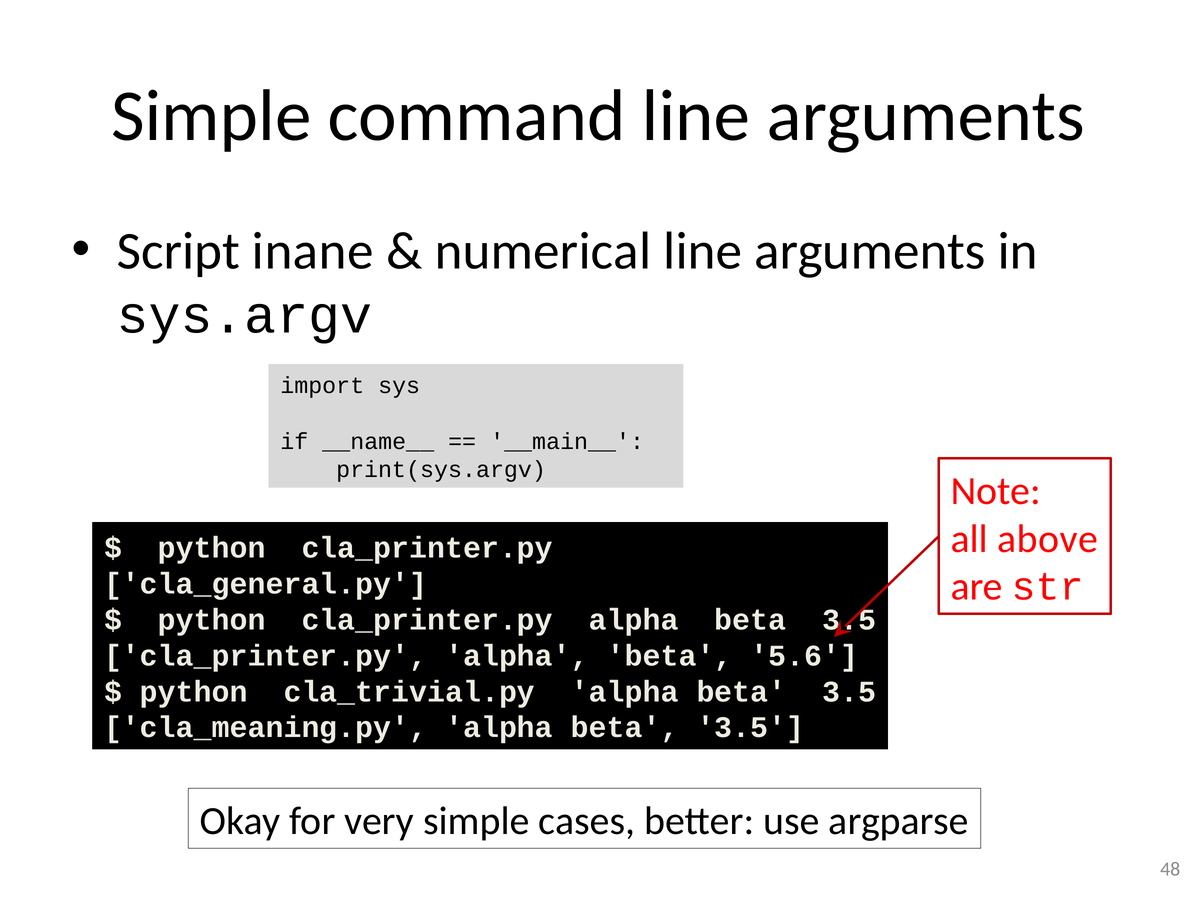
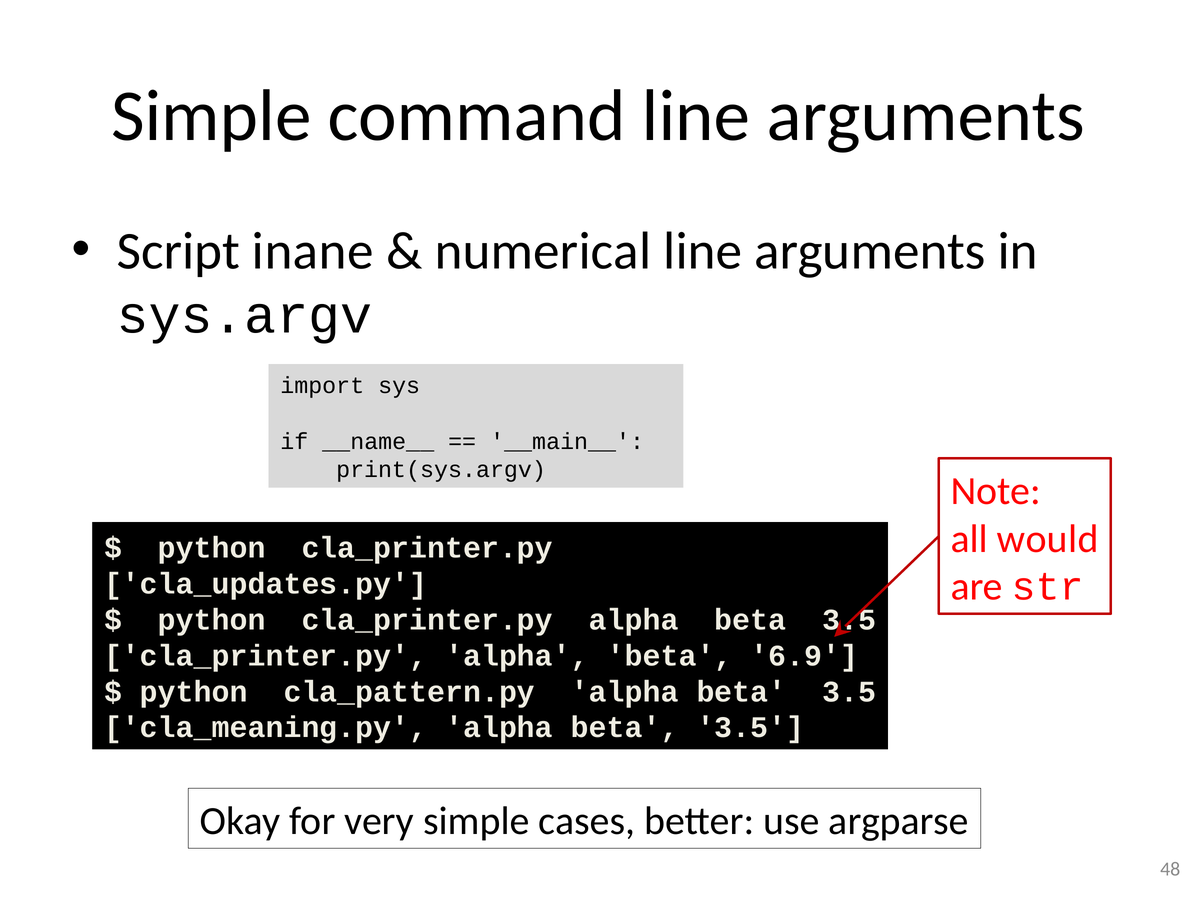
above: above -> would (1048, 539)
cla_general.py: cla_general.py -> cla_updates.py (266, 584)
5.6: 5.6 -> 6.9 (804, 656)
cla_trivial.py: cla_trivial.py -> cla_pattern.py (409, 691)
